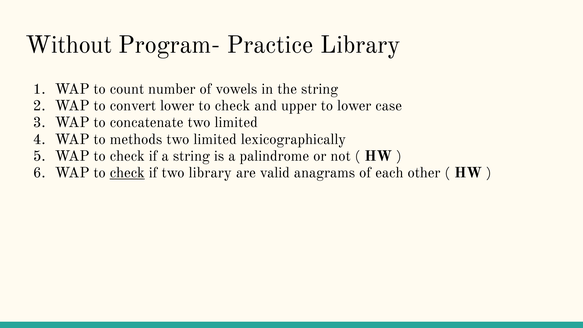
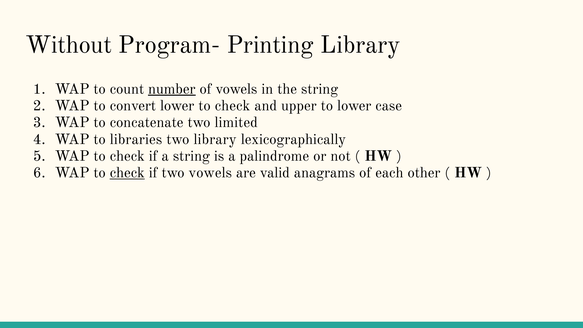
Practice: Practice -> Printing (270, 45)
number underline: none -> present (172, 89)
methods: methods -> libraries (136, 139)
limited: limited -> library (215, 139)
two library: library -> vowels (210, 173)
